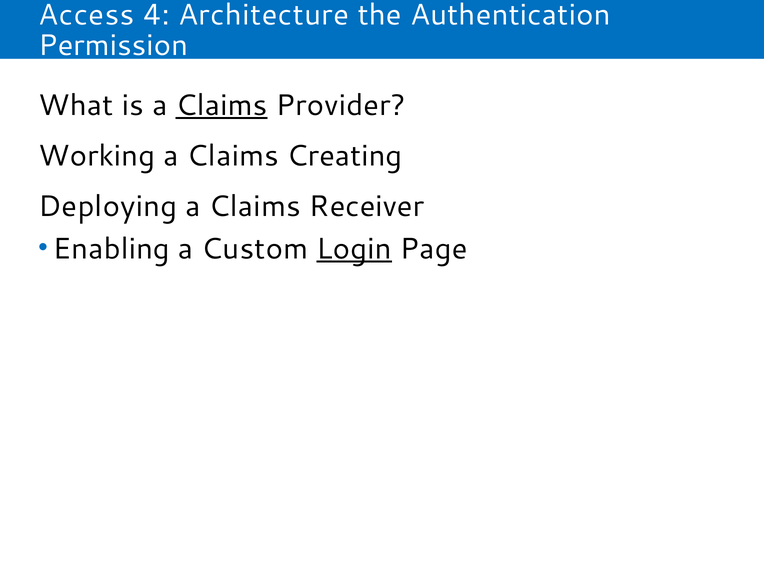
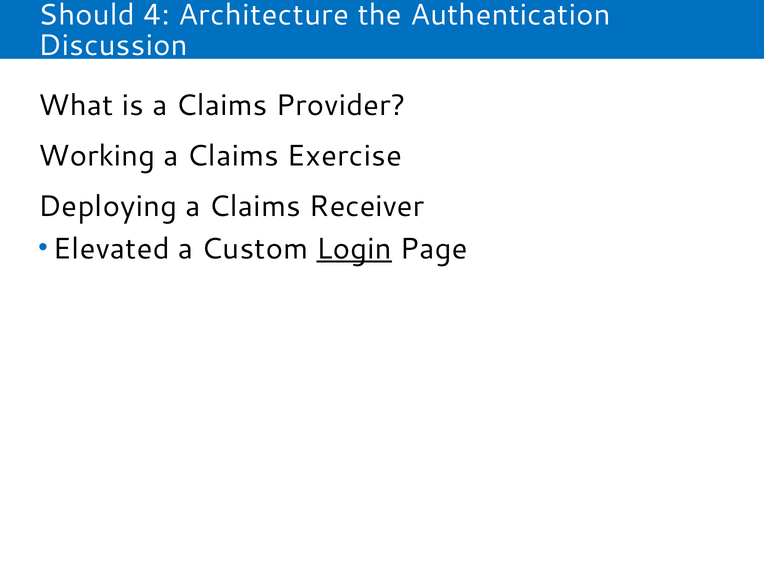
Access: Access -> Should (87, 15)
Permission: Permission -> Discussion (113, 45)
Claims underline: present -> none (222, 105)
Creating: Creating -> Exercise (345, 156)
Enabling: Enabling -> Elevated (111, 249)
